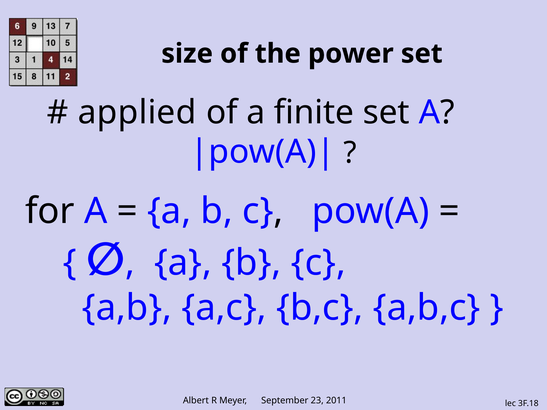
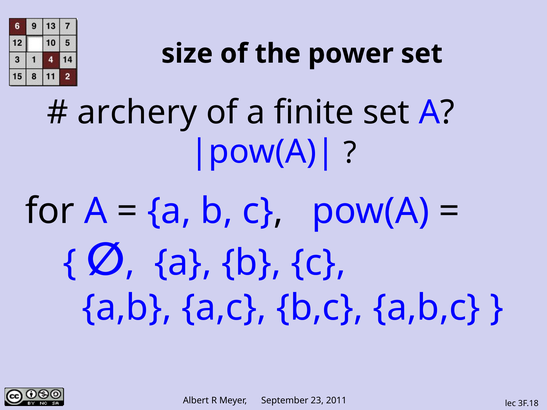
applied: applied -> archery (137, 112)
